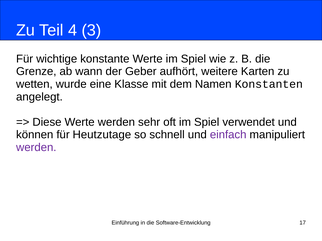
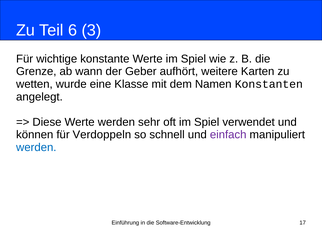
4: 4 -> 6 (73, 30)
Heutzutage: Heutzutage -> Verdoppeln (102, 135)
werden colour: purple -> blue (36, 148)
